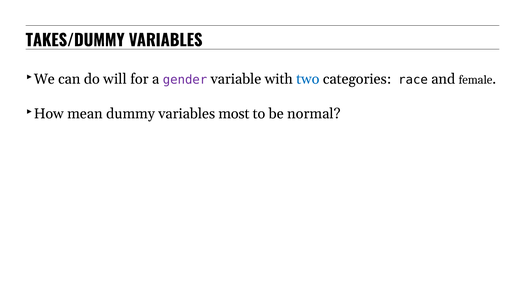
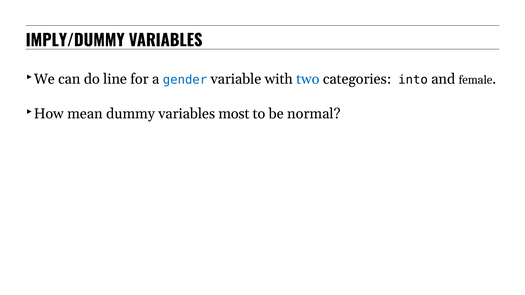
TAKES/DUMMY: TAKES/DUMMY -> IMPLY/DUMMY (75, 41)
will: will -> line (115, 79)
gender colour: purple -> blue (185, 80)
race: race -> into (413, 80)
